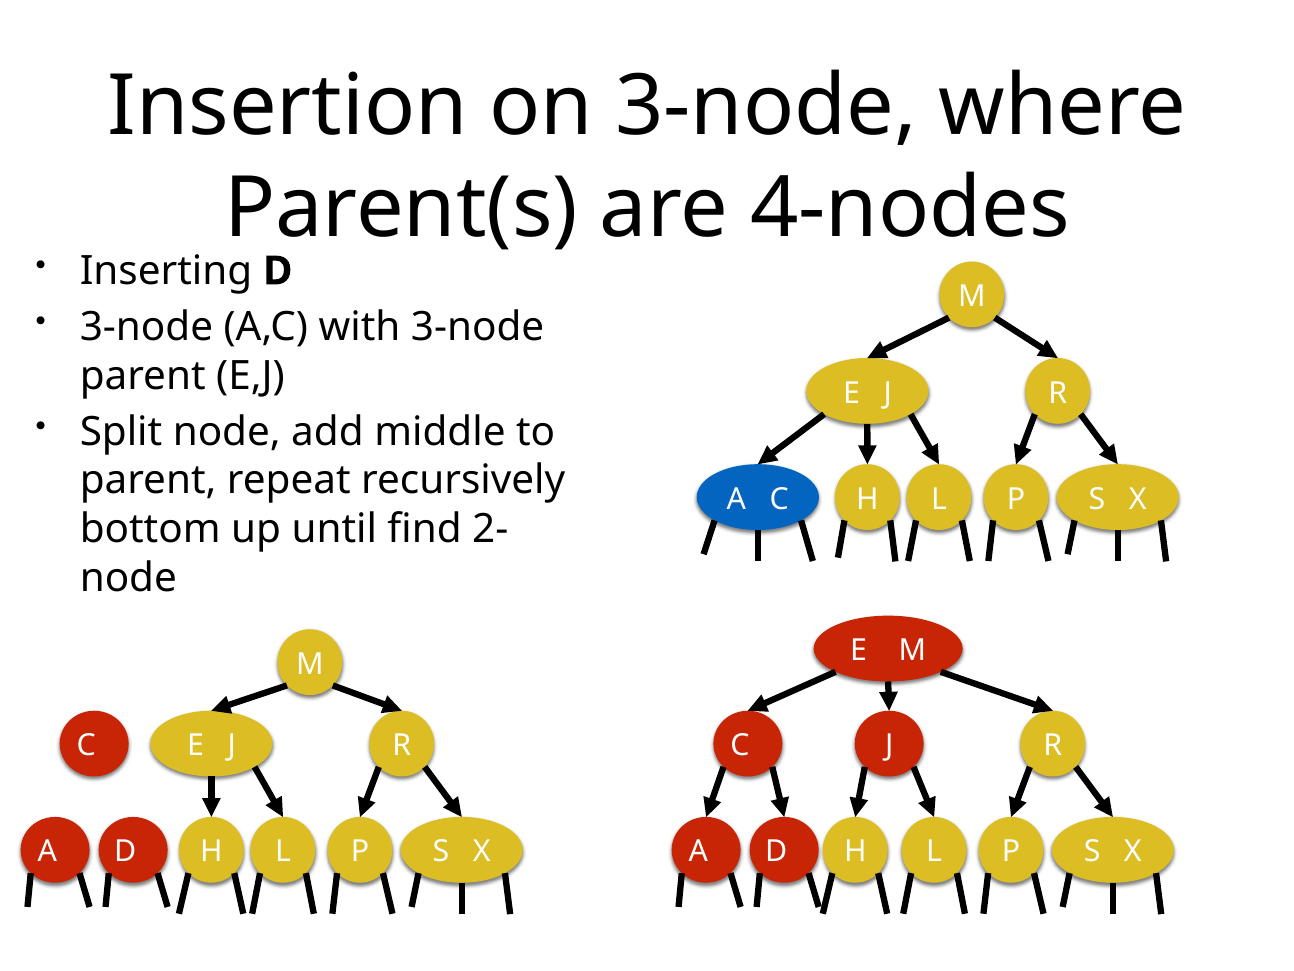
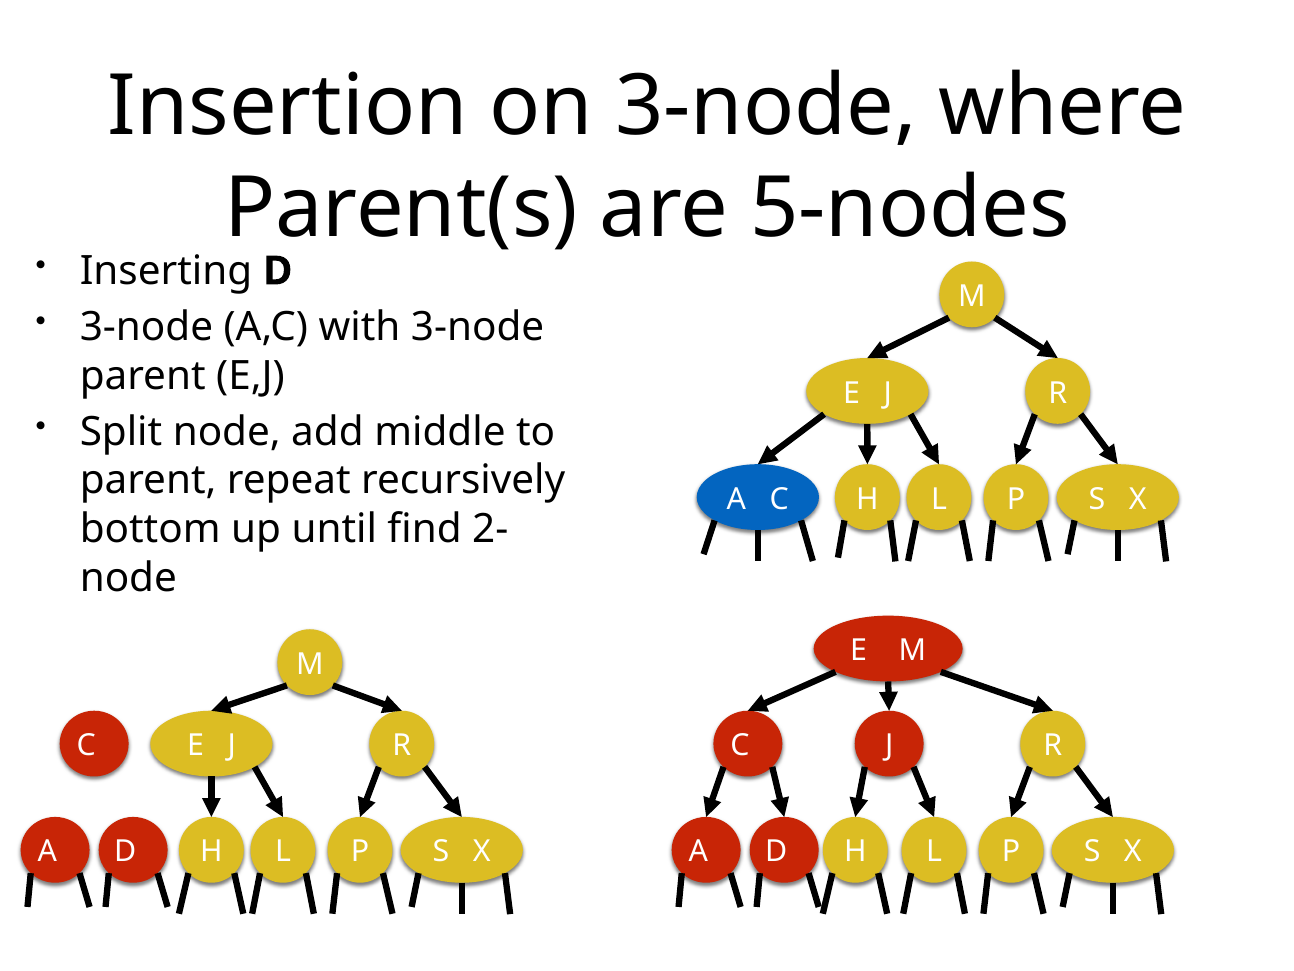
4-nodes: 4-nodes -> 5-nodes (910, 208)
